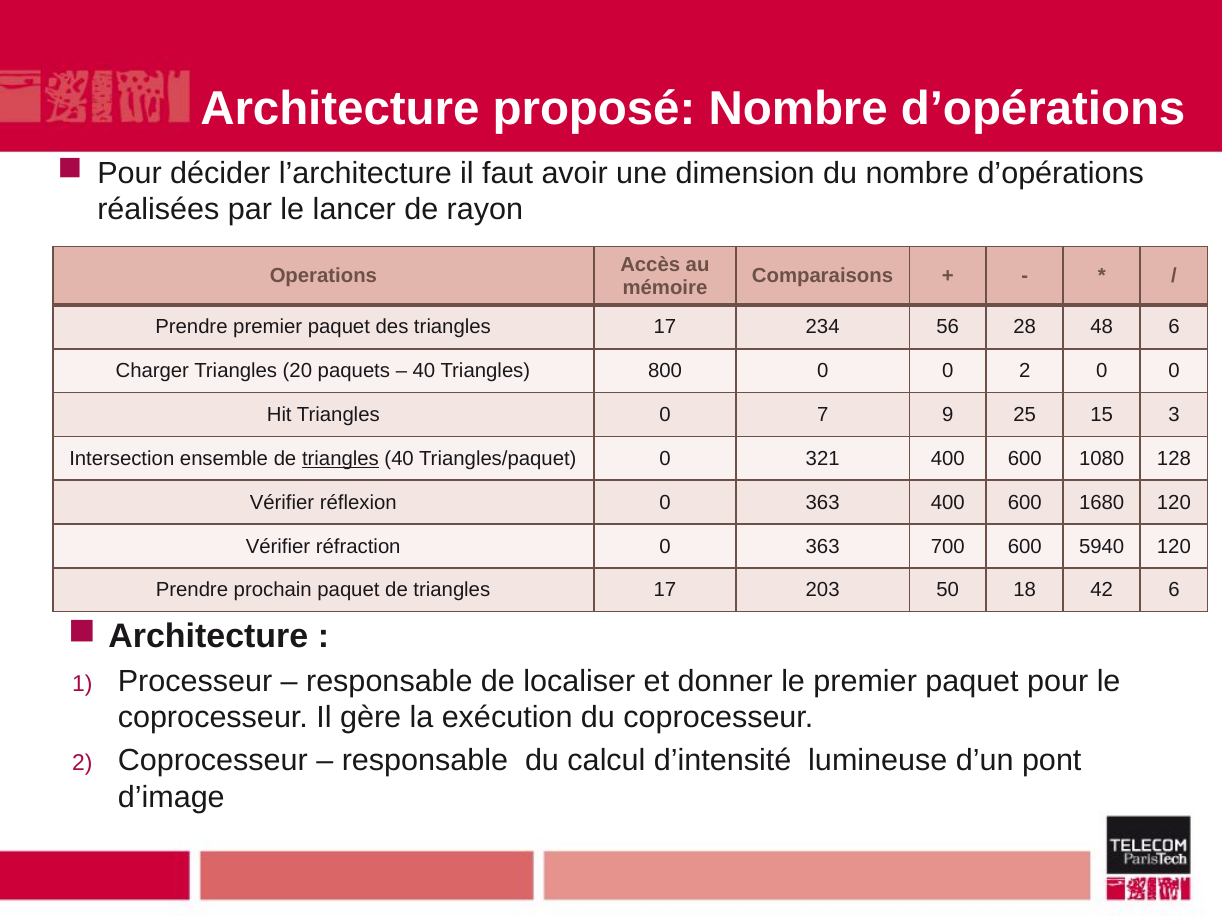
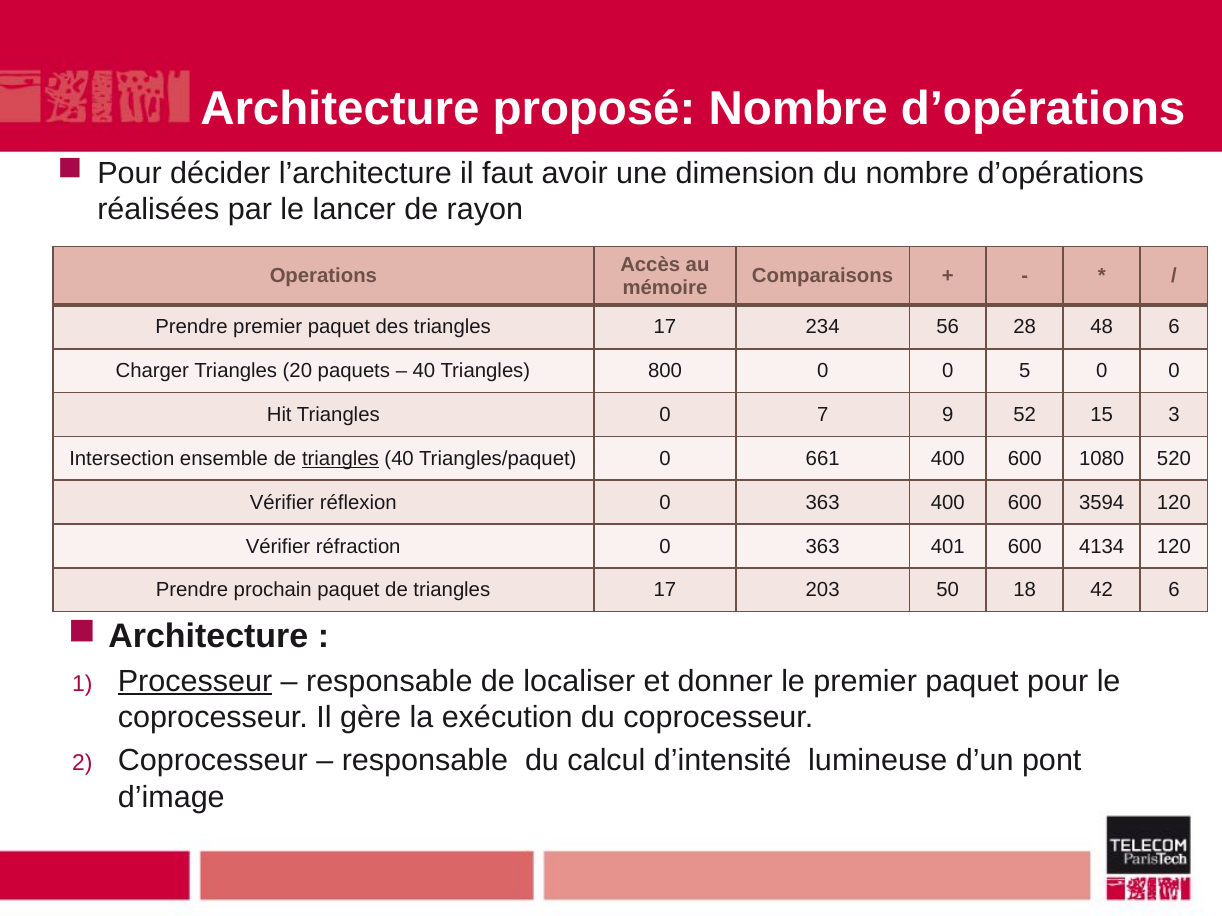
0 2: 2 -> 5 (1025, 371)
25: 25 -> 52 (1025, 415)
321: 321 -> 661 (823, 459)
128: 128 -> 520 (1174, 459)
1680: 1680 -> 3594 (1102, 503)
700: 700 -> 401 (948, 547)
5940: 5940 -> 4134 (1102, 547)
Processeur underline: none -> present (195, 682)
